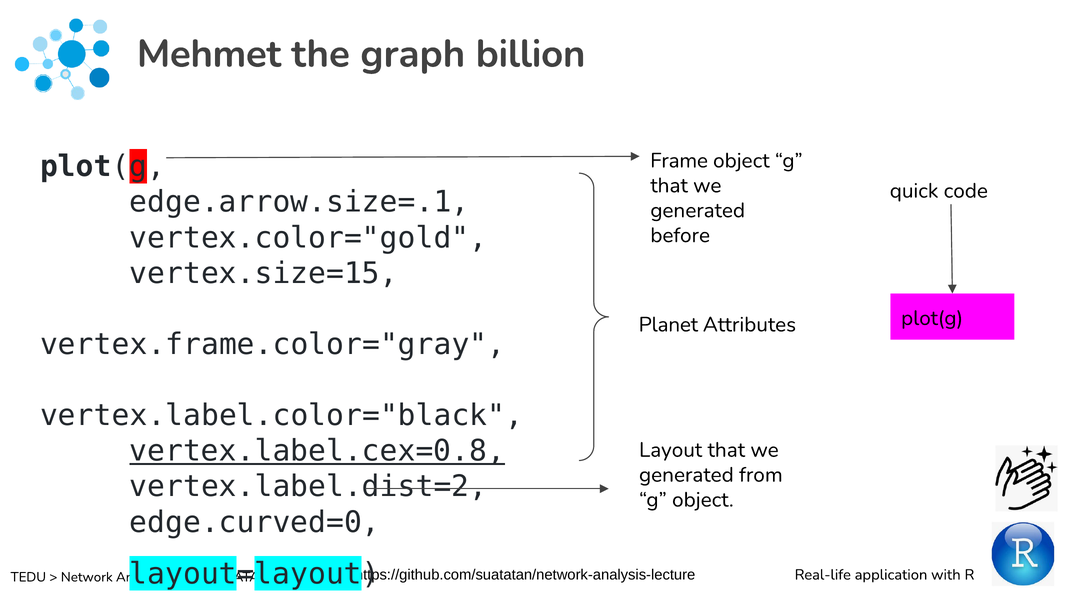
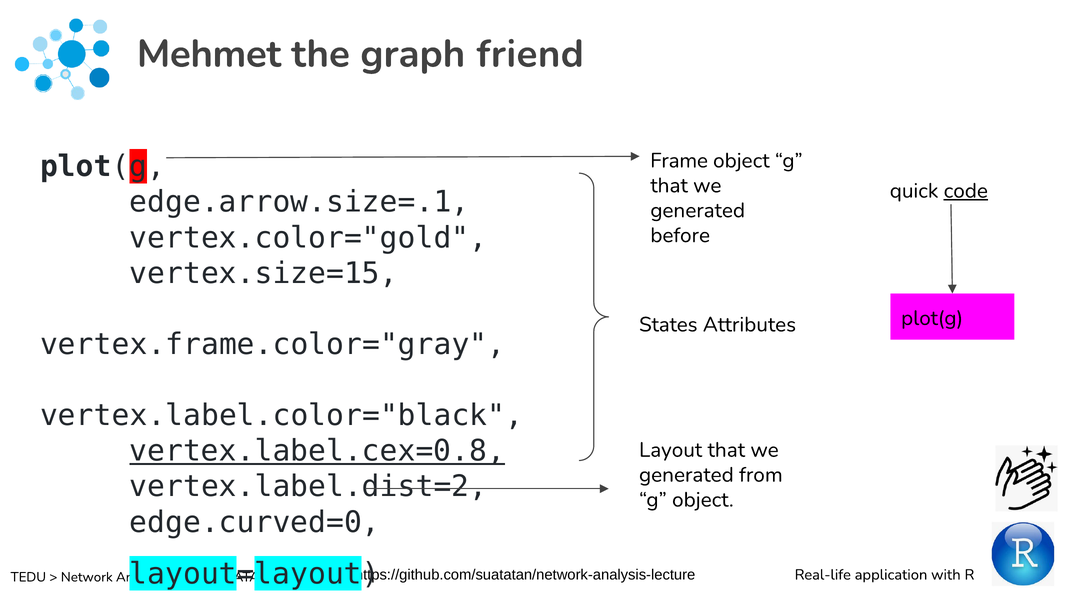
billion: billion -> friend (530, 54)
code underline: none -> present (966, 191)
Planet: Planet -> States (668, 325)
